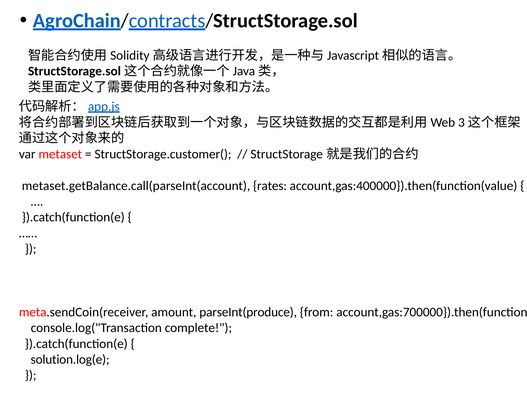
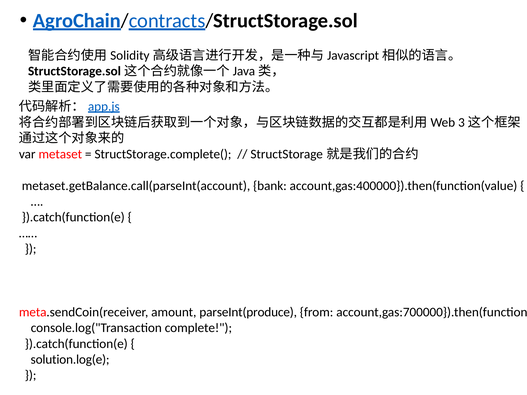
StructStorage.customer(: StructStorage.customer( -> StructStorage.complete( (163, 154)
rates: rates -> bank (270, 186)
